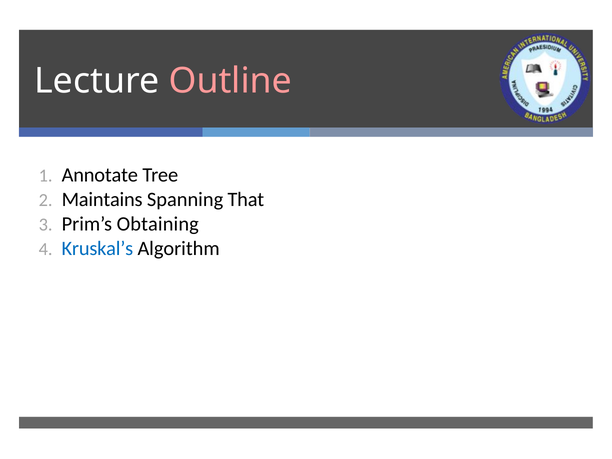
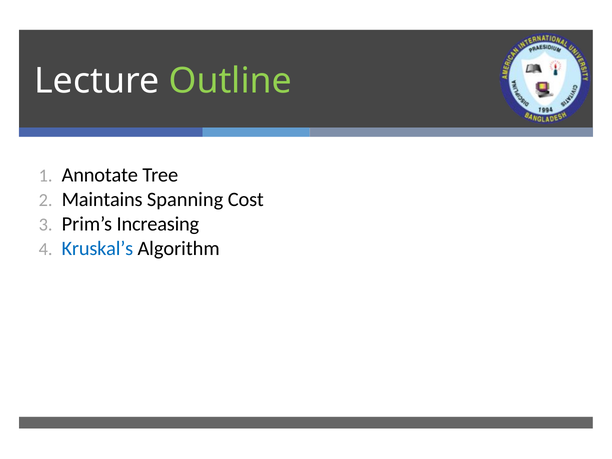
Outline colour: pink -> light green (230, 81)
That: That -> Cost (246, 199)
Obtaining: Obtaining -> Increasing (158, 224)
